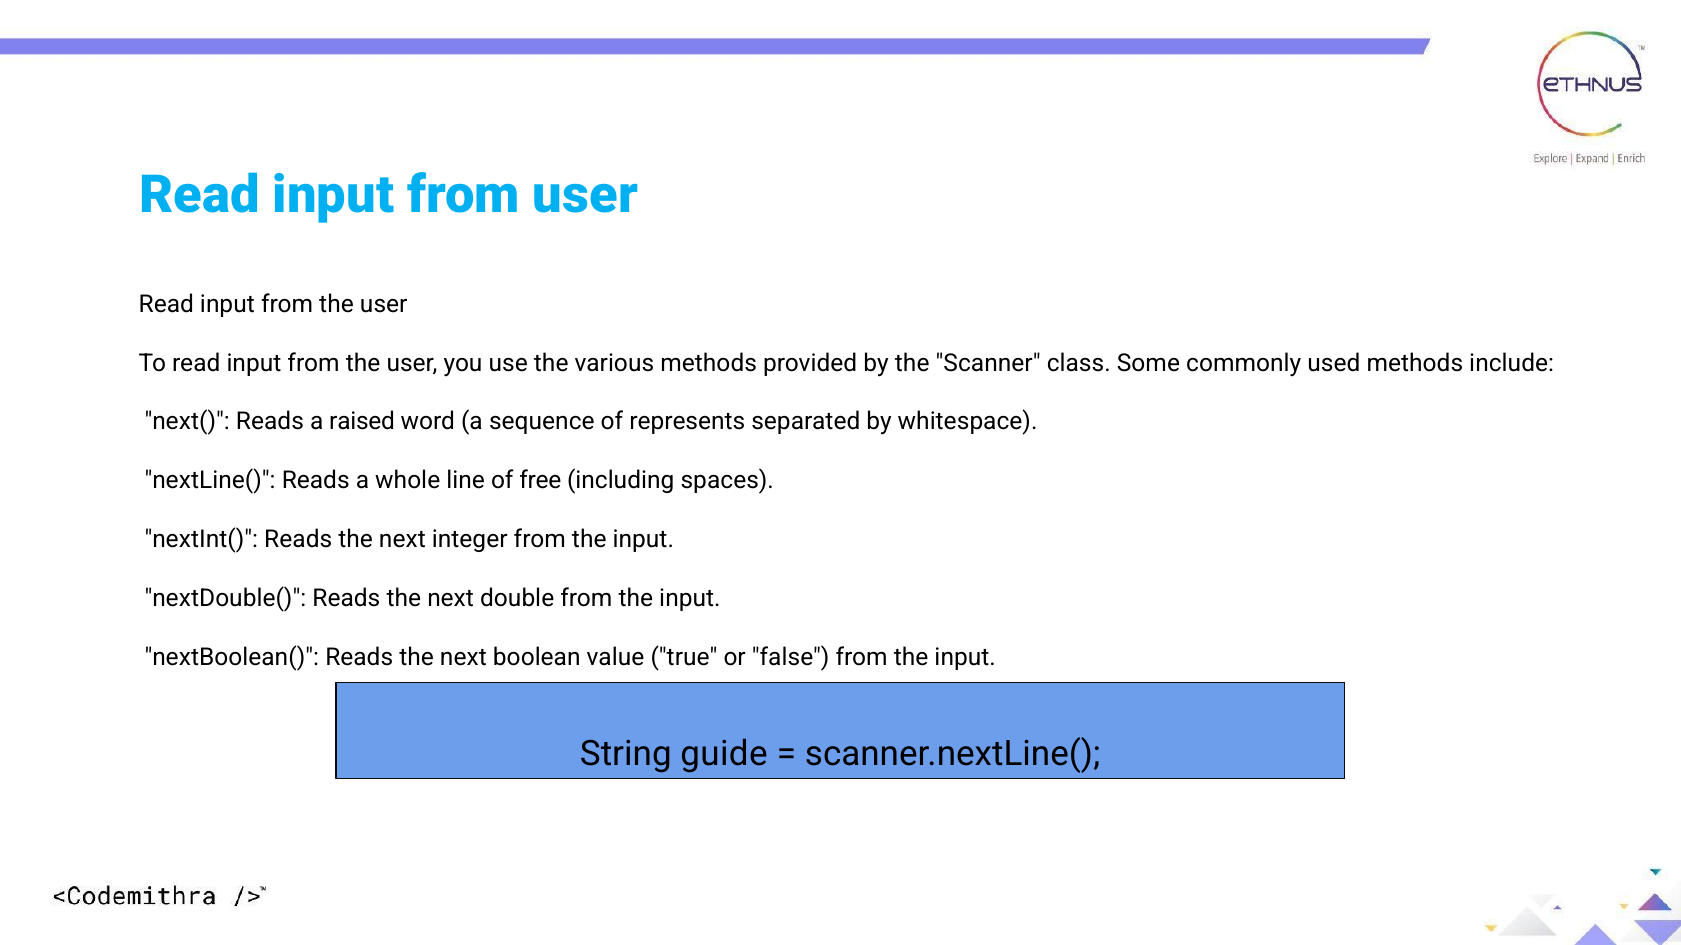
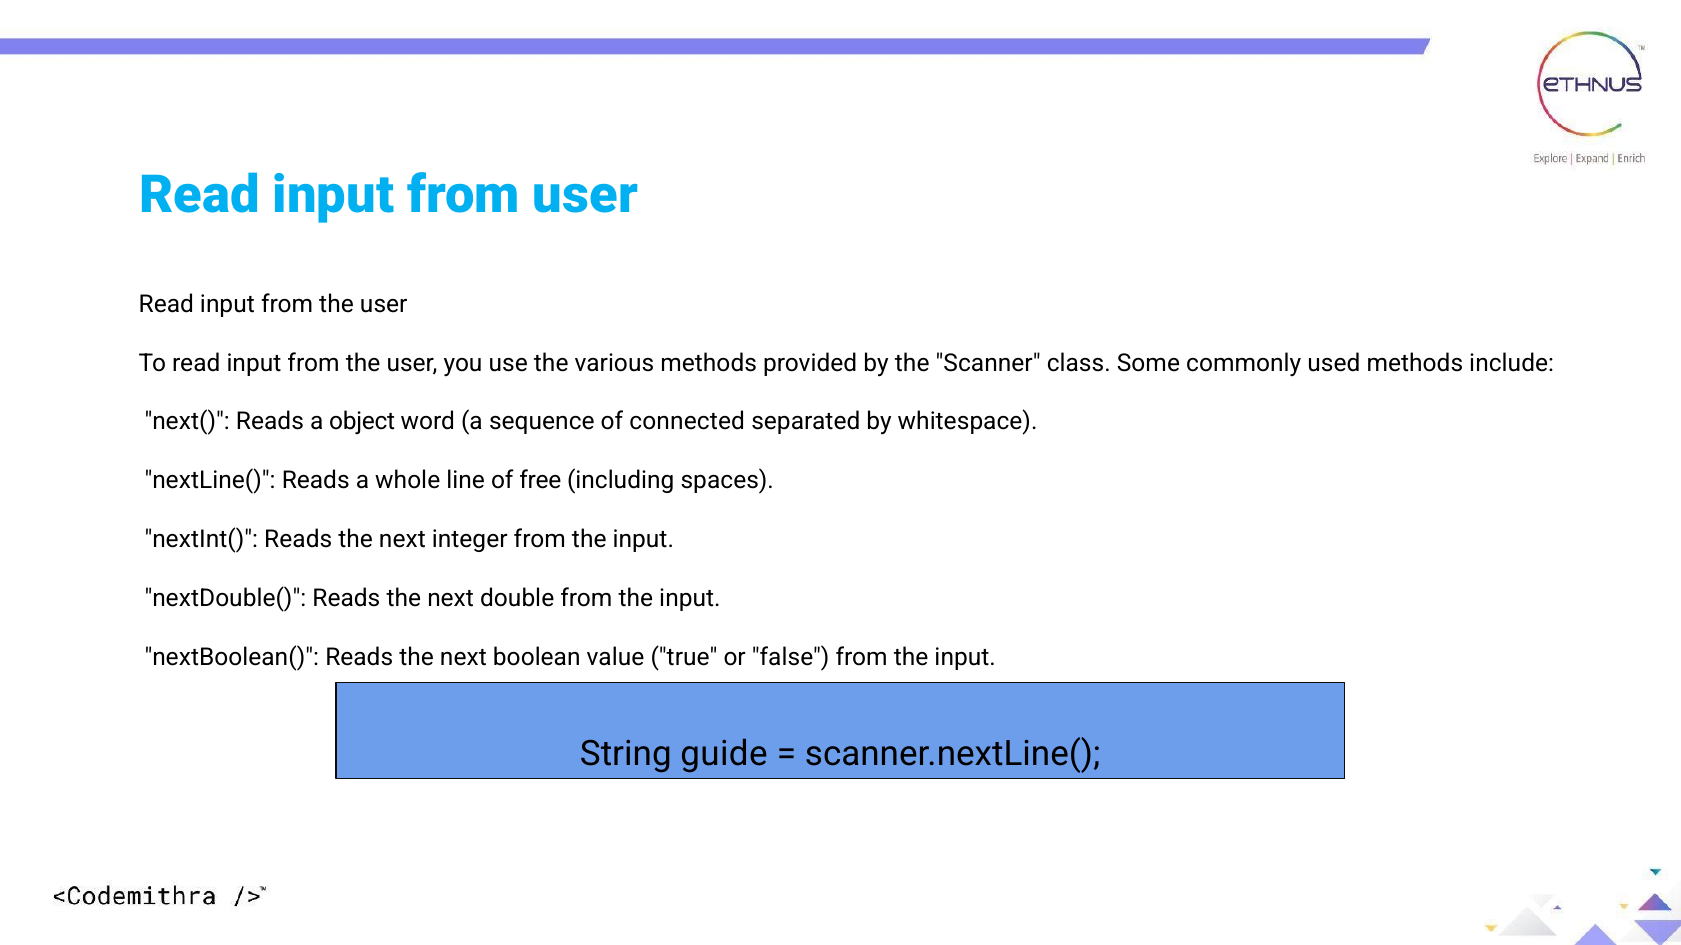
raised: raised -> object (362, 422)
represents: represents -> connected (687, 422)
